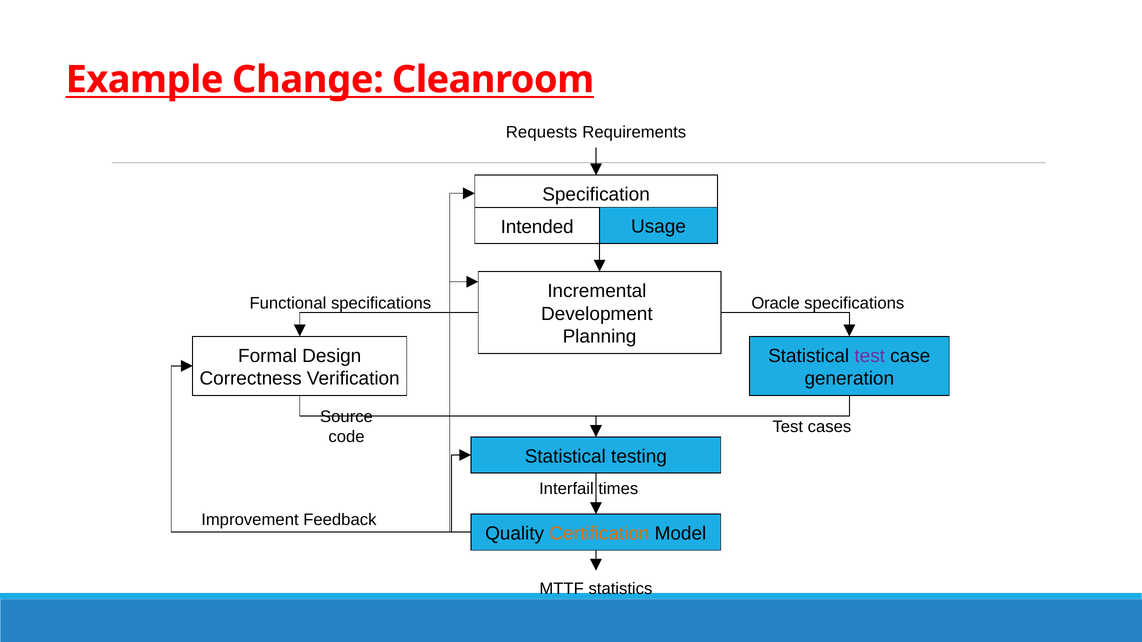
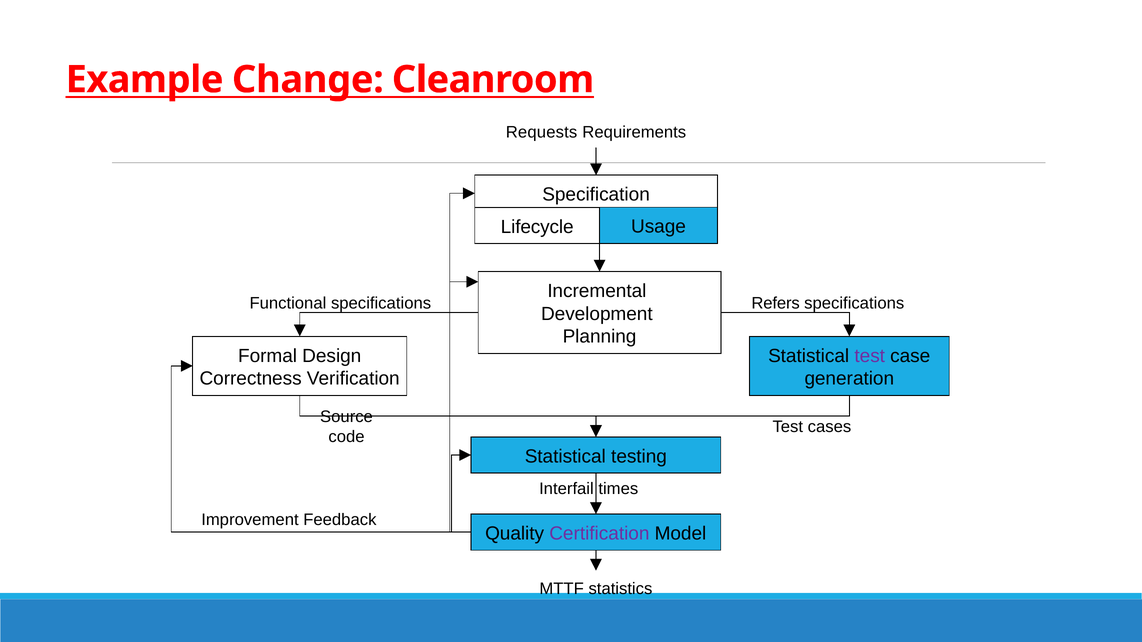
Intended: Intended -> Lifecycle (537, 227)
Oracle: Oracle -> Refers (776, 303)
Certification colour: orange -> purple (599, 534)
